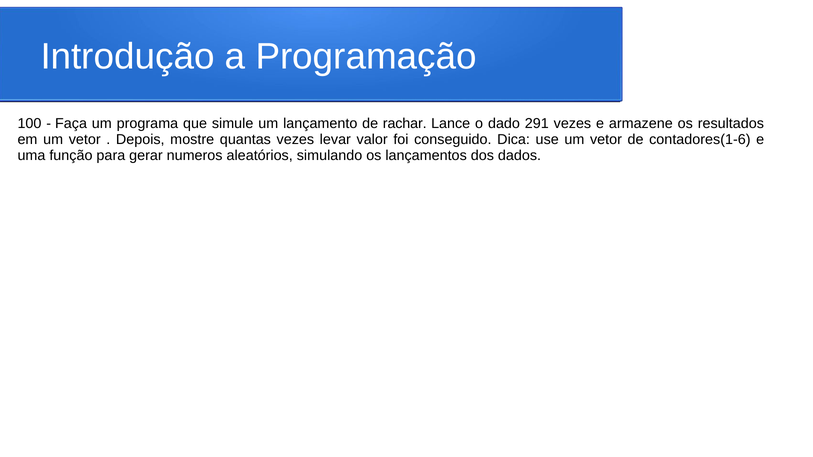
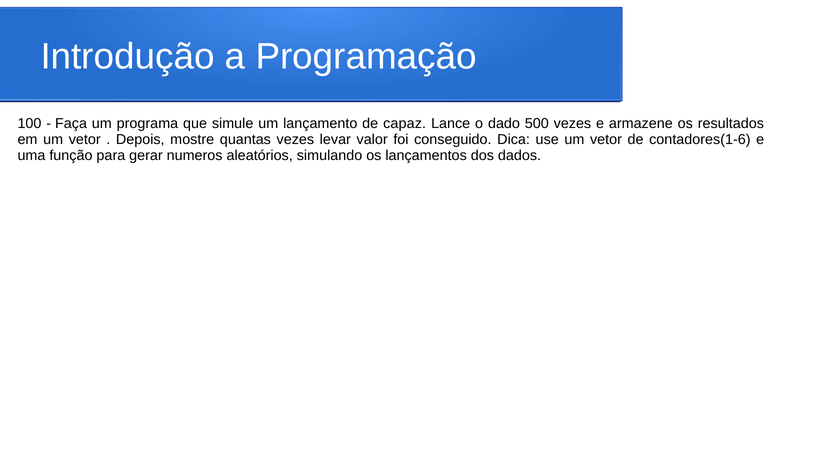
rachar: rachar -> capaz (405, 124)
291: 291 -> 500 (537, 124)
